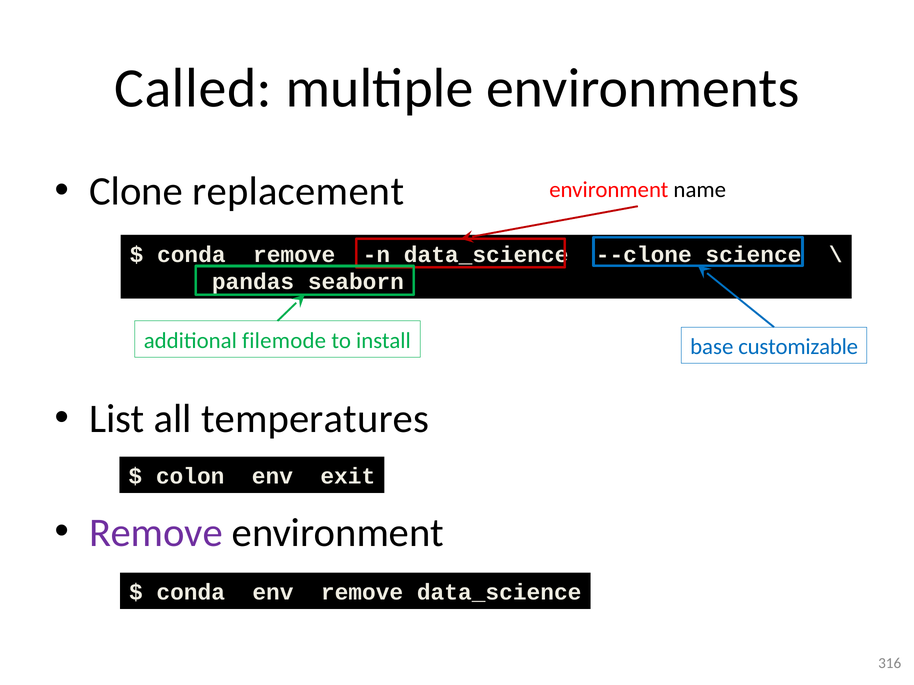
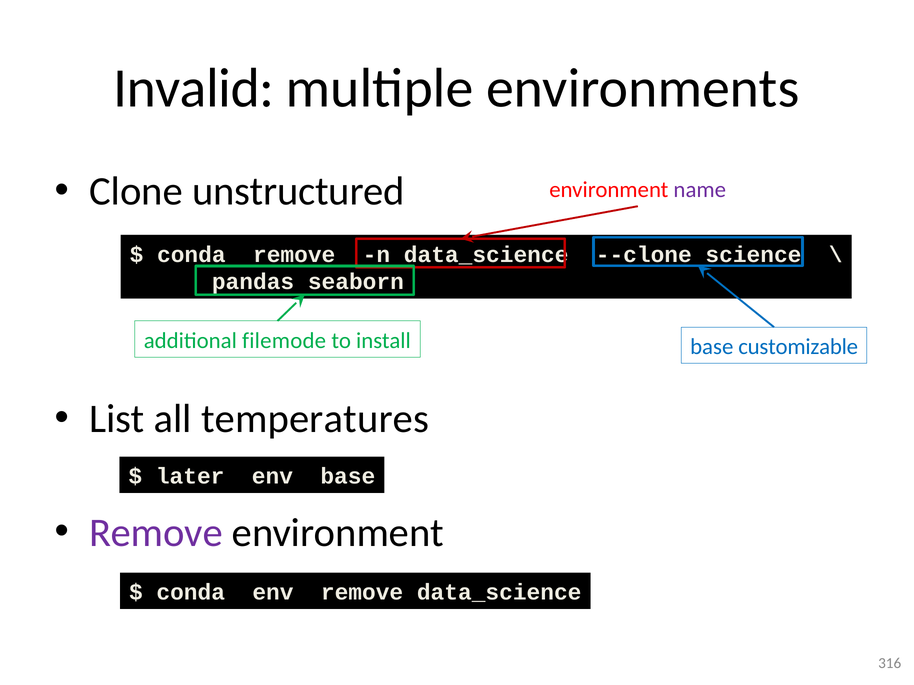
Called: Called -> Invalid (194, 88)
replacement: replacement -> unstructured (298, 192)
name colour: black -> purple (700, 190)
colon: colon -> later (190, 477)
env exit: exit -> base (348, 477)
